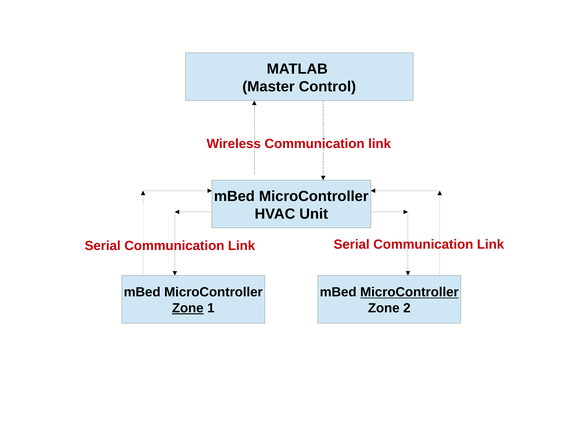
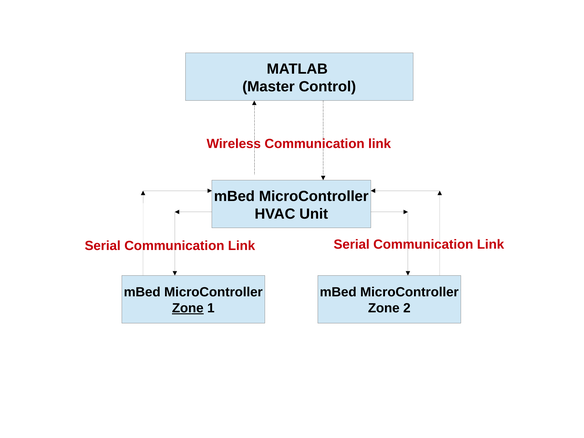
MicroController underline: present -> none (409, 292)
